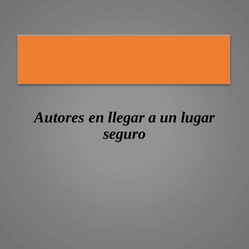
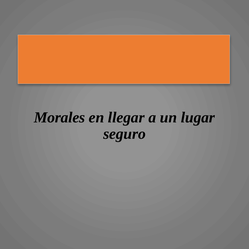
Autores: Autores -> Morales (59, 117)
